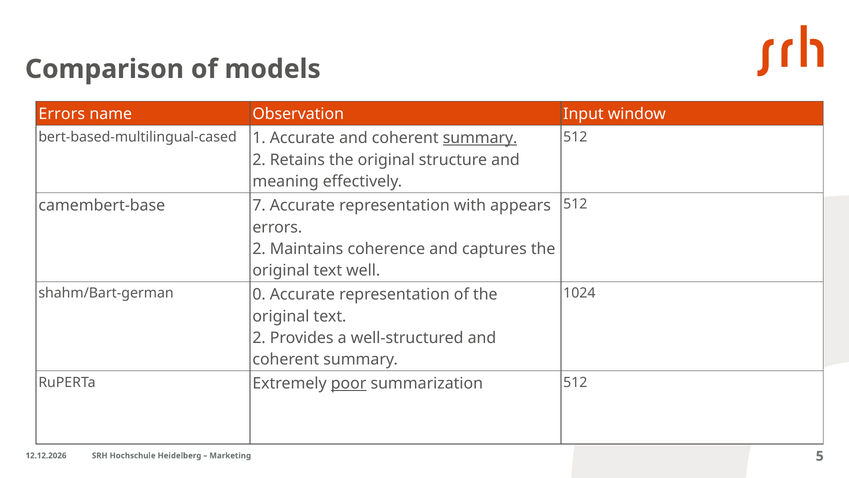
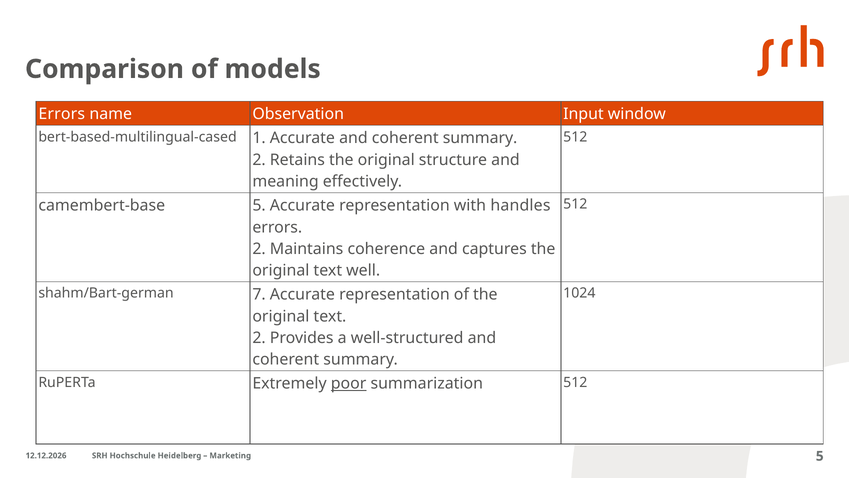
summary underline: present -> none (480, 138)
camembert-base 7: 7 -> 5 (259, 205)
appears: appears -> handles (520, 205)
0: 0 -> 7 (259, 294)
